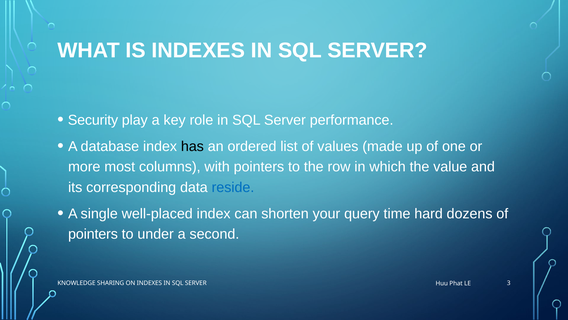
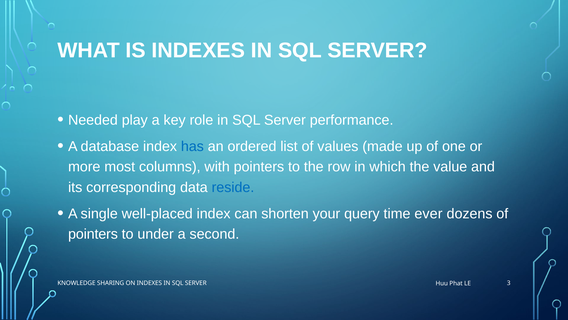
Security: Security -> Needed (93, 120)
has colour: black -> blue (192, 146)
hard: hard -> ever (428, 213)
